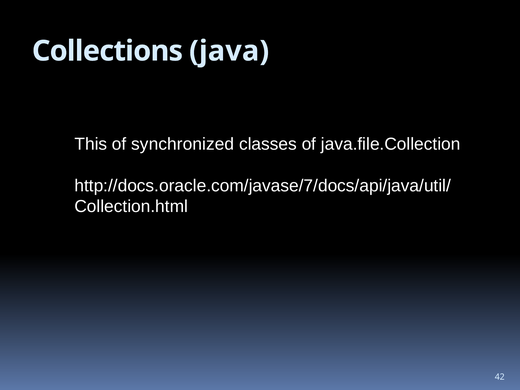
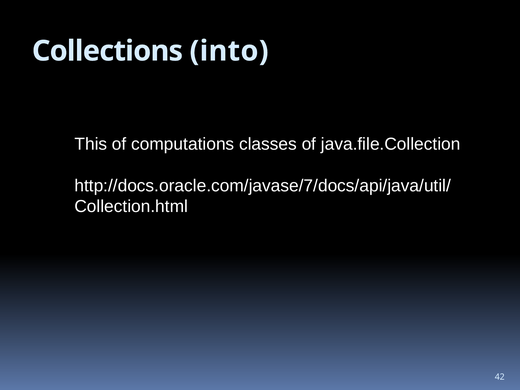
java: java -> into (229, 51)
synchronized: synchronized -> computations (183, 144)
